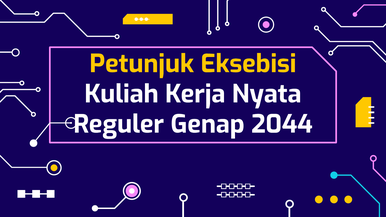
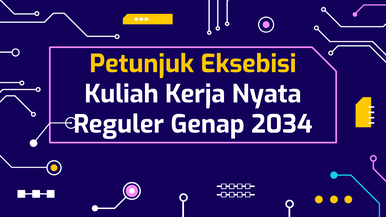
2044: 2044 -> 2034 (282, 124)
